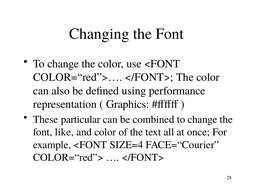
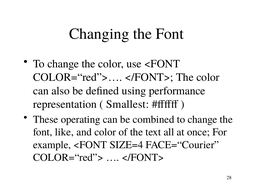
Graphics: Graphics -> Smallest (128, 104)
particular: particular -> operating (81, 119)
